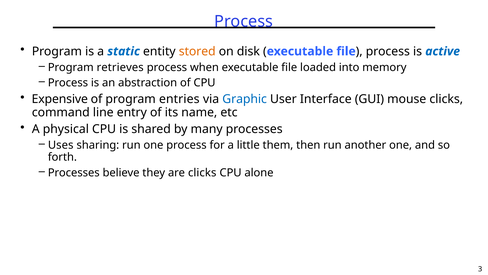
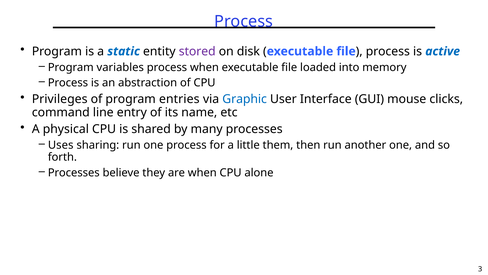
stored colour: orange -> purple (197, 51)
retrieves: retrieves -> variables (120, 67)
Expensive: Expensive -> Privileges (60, 99)
are clicks: clicks -> when (202, 172)
